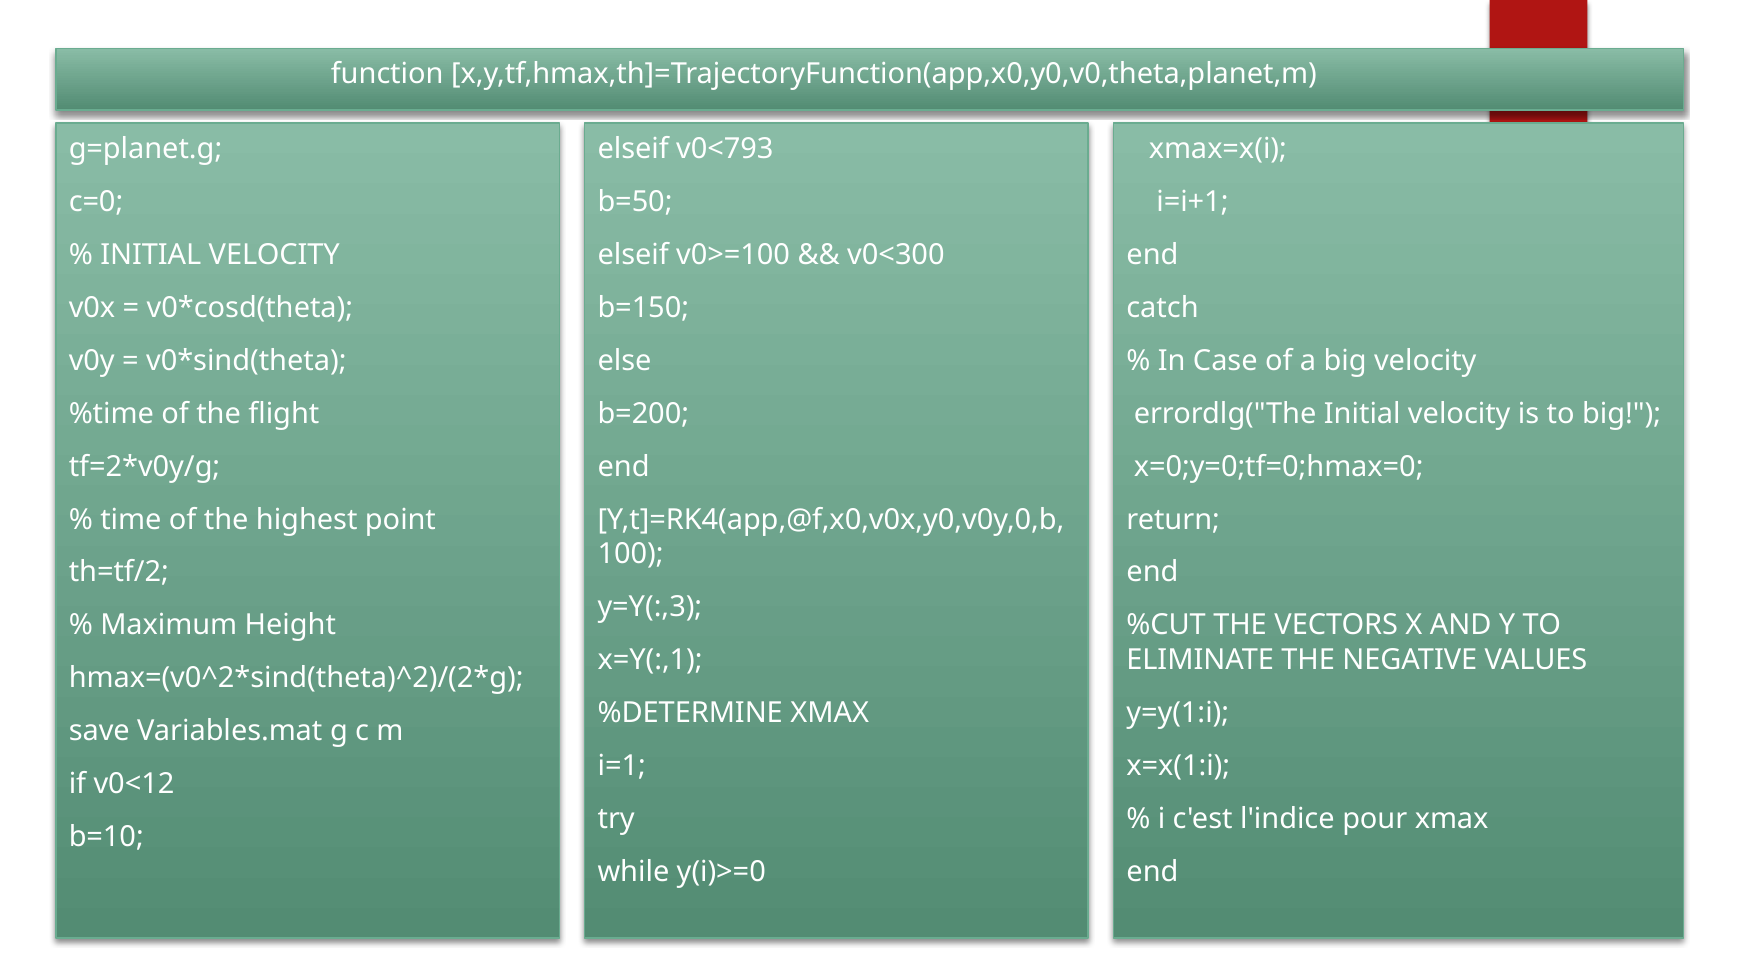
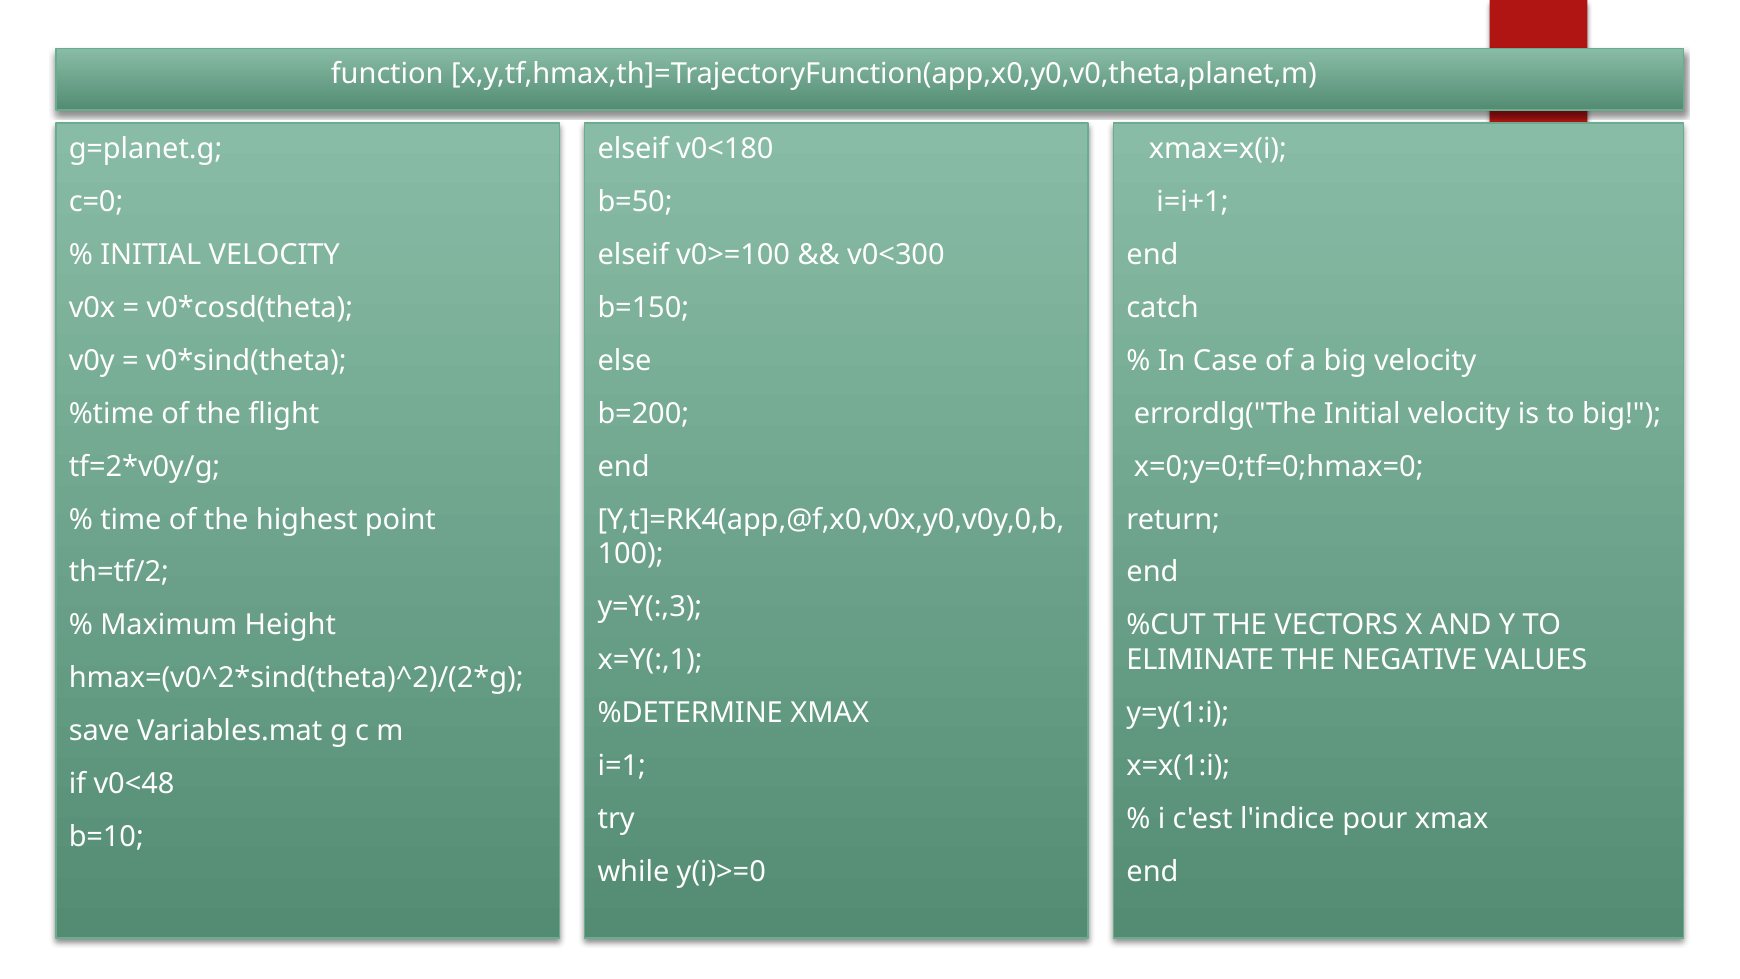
v0<793: v0<793 -> v0<180 (725, 149)
v0<12: v0<12 -> v0<48 (134, 784)
